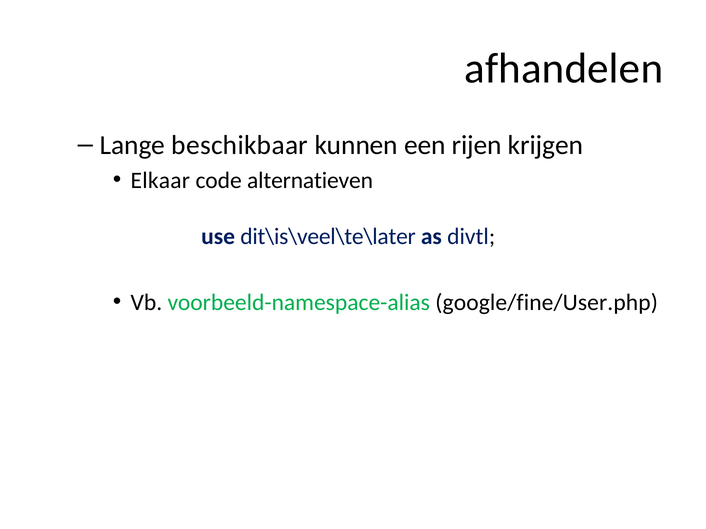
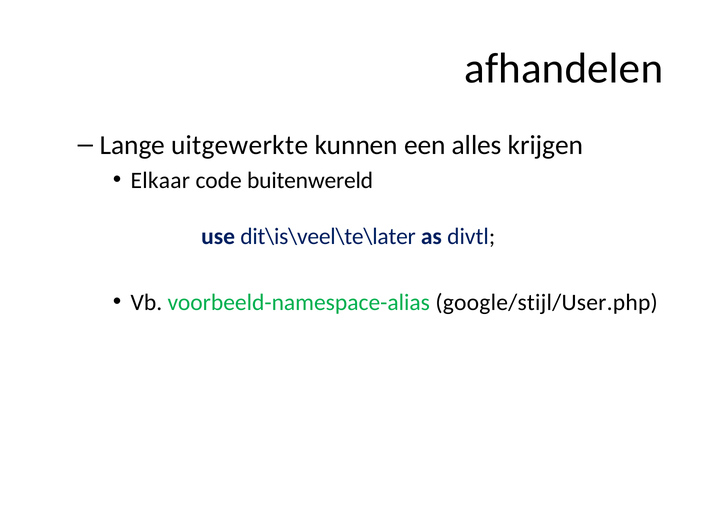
beschikbaar: beschikbaar -> uitgewerkte (240, 145)
rijen: rijen -> alles (477, 145)
alternatieven: alternatieven -> buitenwereld (310, 180)
google/fine/User.php: google/fine/User.php -> google/stijl/User.php (547, 303)
